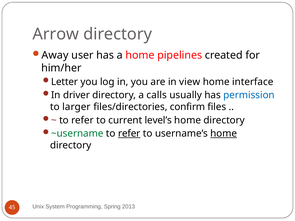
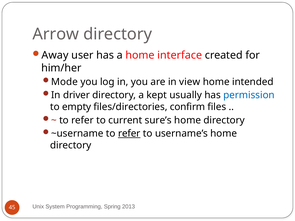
pipelines: pipelines -> interface (180, 55)
Letter: Letter -> Mode (64, 82)
interface: interface -> intended (253, 82)
calls: calls -> kept (157, 95)
larger: larger -> empty (77, 107)
level’s: level’s -> sure’s (158, 120)
~username colour: green -> black (77, 134)
home underline: present -> none (224, 134)
